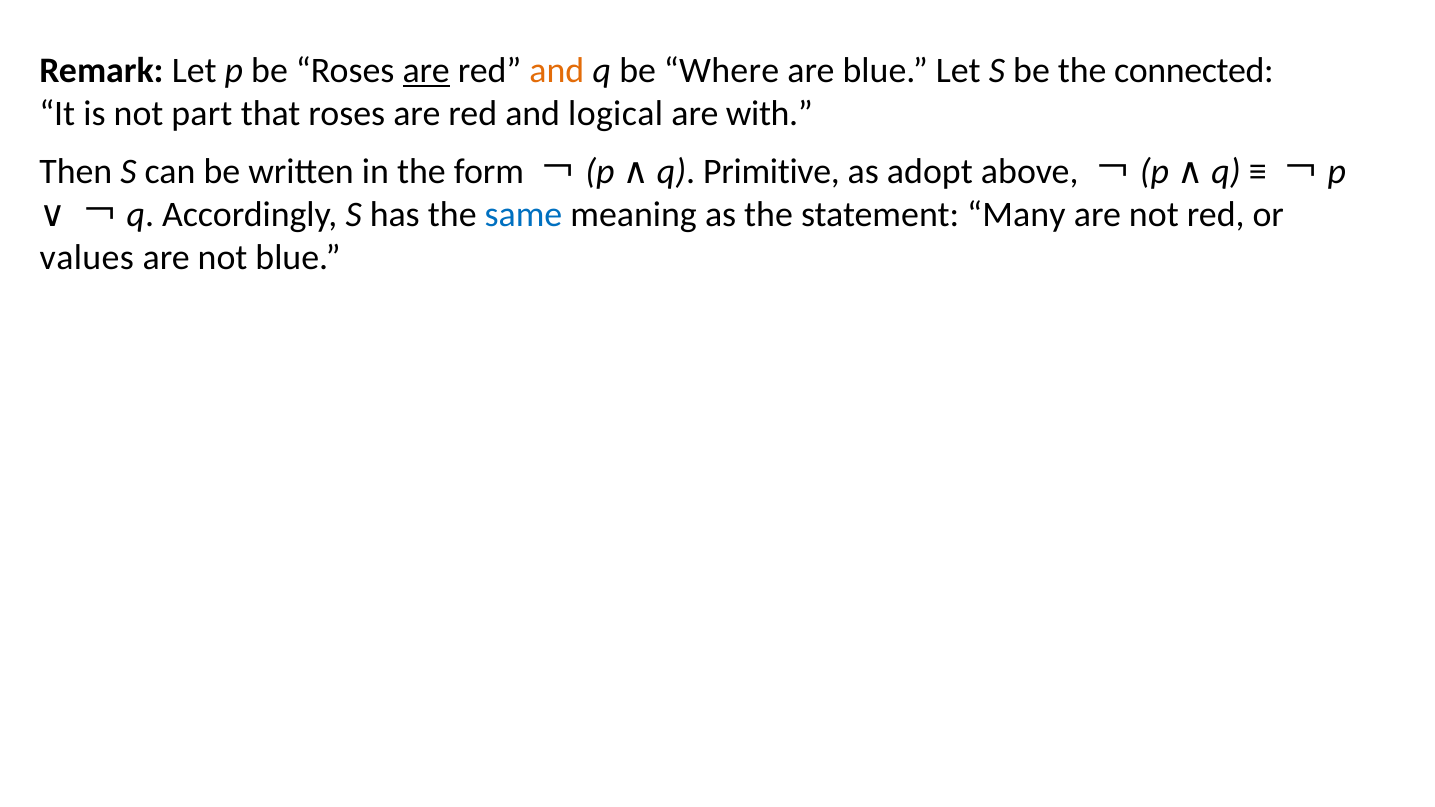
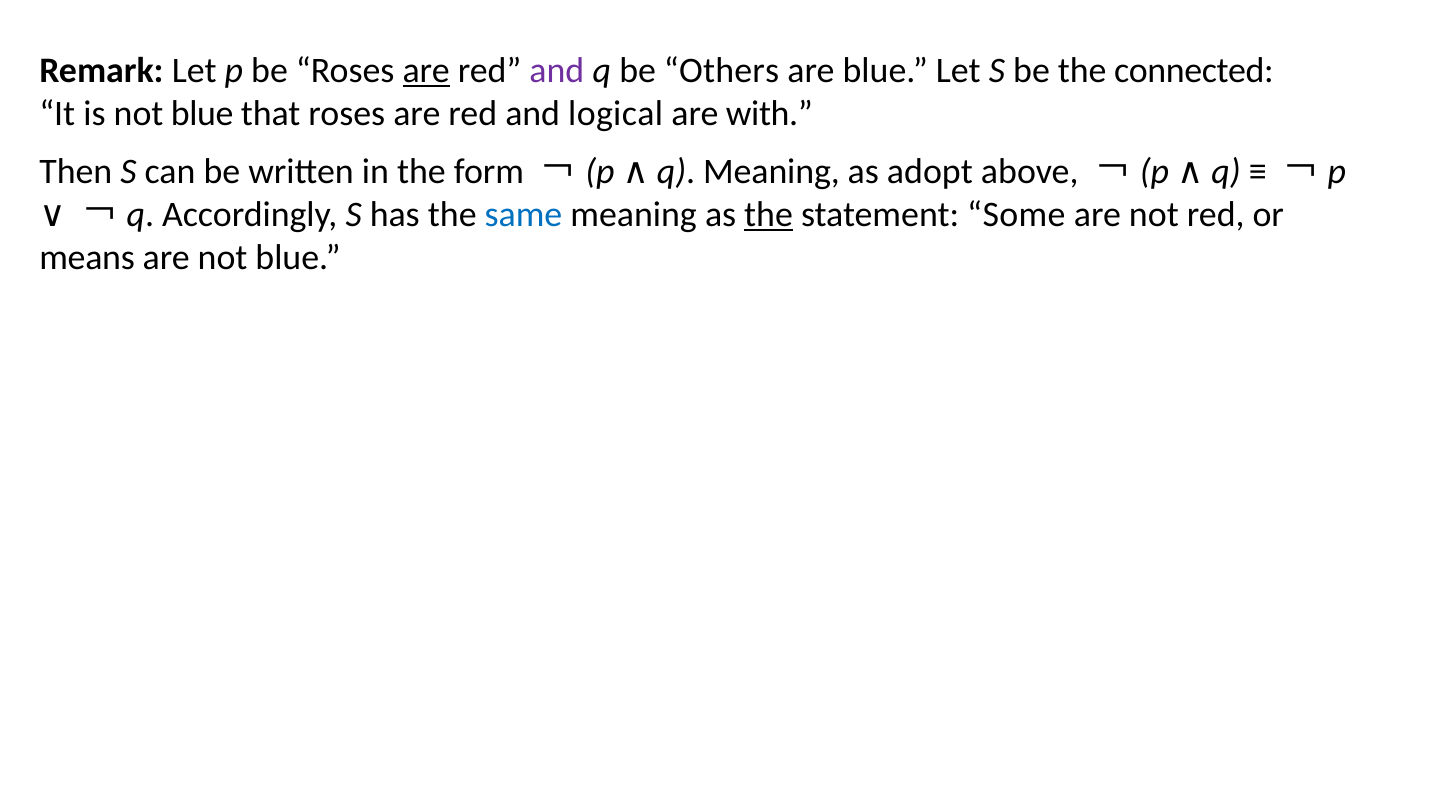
and colour: orange -> purple (557, 71)
Where: Where -> Others (722, 71)
is not part: part -> blue (202, 114)
Primitive: Primitive -> Meaning (771, 171)
the underline: none -> present (769, 214)
Many: Many -> Some (1016, 214)
values: values -> means (87, 257)
